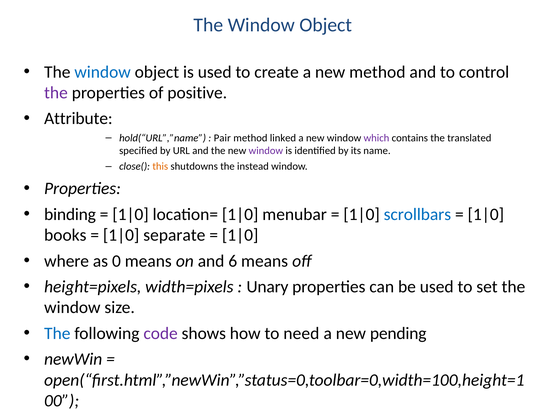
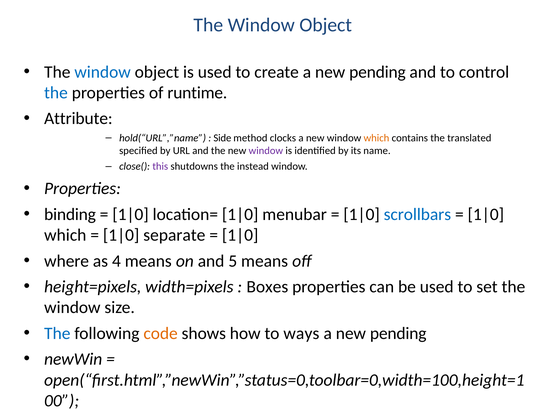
create a new method: method -> pending (377, 72)
the colour: purple -> blue (56, 93)
positive: positive -> runtime (197, 93)
Pair: Pair -> Side (222, 138)
linked: linked -> clocks (283, 138)
which colour: purple -> orange (376, 138)
this colour: orange -> purple (160, 167)
books: books -> which (65, 235)
0: 0 -> 4 (116, 261)
6: 6 -> 5 (233, 261)
Unary: Unary -> Boxes (267, 287)
code colour: purple -> orange (161, 334)
need: need -> ways (301, 334)
